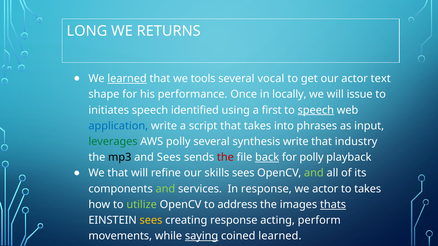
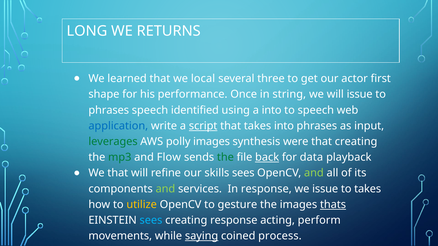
learned underline: present -> none (127, 79)
tools: tools -> local (203, 79)
vocal: vocal -> three (271, 79)
text: text -> first (381, 79)
locally: locally -> string (289, 94)
initiates: initiates -> phrases (109, 110)
a first: first -> into (272, 110)
speech underline: present -> none (316, 110)
script underline: none -> present (203, 126)
polly several: several -> images (212, 142)
synthesis write: write -> were (296, 142)
that industry: industry -> creating (356, 142)
mp3 colour: black -> green (120, 158)
and Sees: Sees -> Flow (169, 158)
the colour: red -> green (225, 158)
for polly: polly -> data (311, 158)
we actor: actor -> issue (325, 189)
utilize colour: light green -> yellow (142, 205)
address: address -> gesture (237, 205)
sees colour: yellow -> light blue (151, 221)
coined learned: learned -> process (280, 236)
